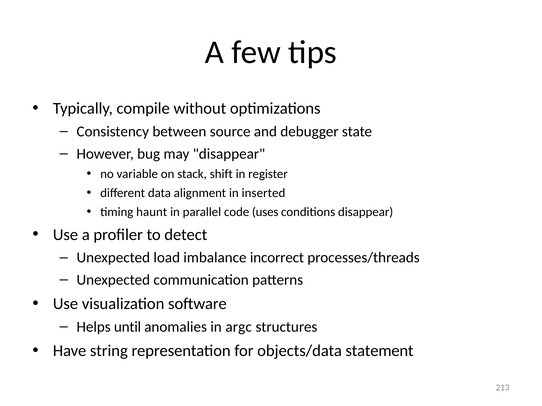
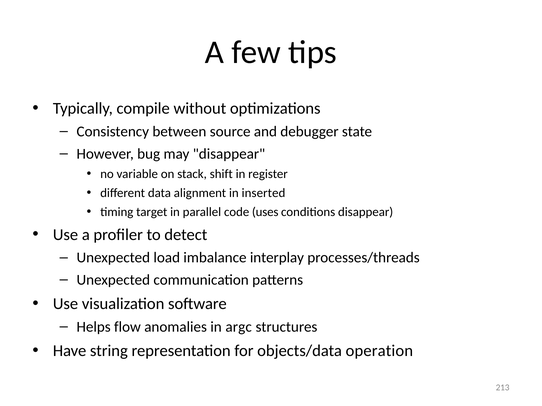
haunt: haunt -> target (152, 212)
incorrect: incorrect -> interplay (277, 258)
until: until -> flow (127, 327)
statement: statement -> operation (379, 351)
